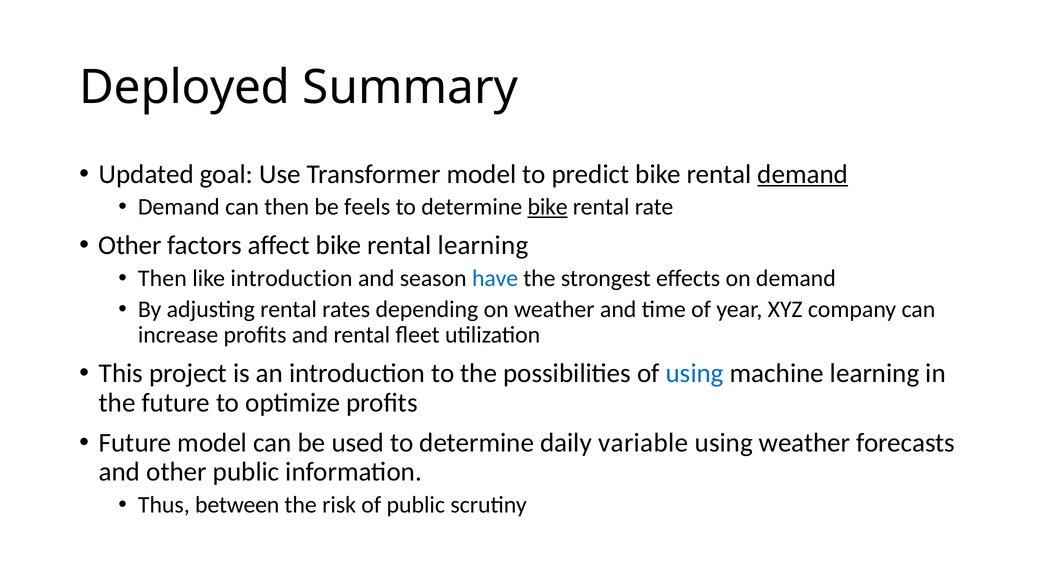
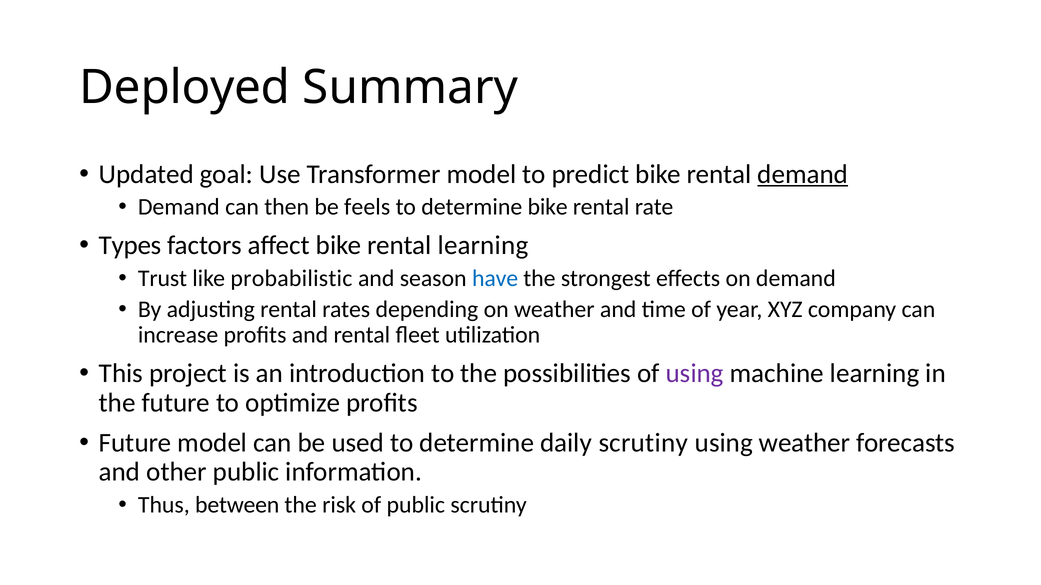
bike underline: present -> none (548, 207)
Other: Other -> Types (130, 246)
Then: Then -> Trust (162, 278)
like introduction: introduction -> probabilistic (291, 278)
using colour: blue -> purple (695, 374)
daily variable: variable -> scrutiny (643, 443)
